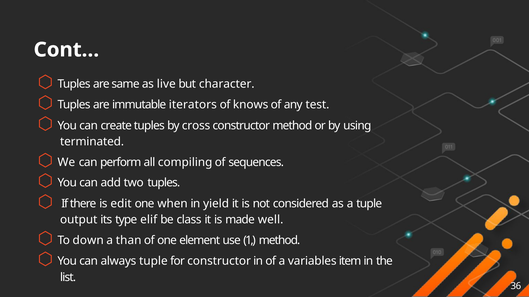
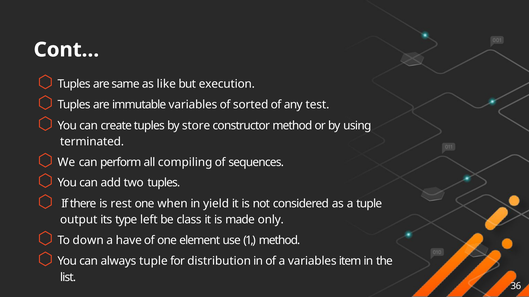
live: live -> like (166, 84)
character: character -> execution (227, 84)
immutable iterators: iterators -> variables (193, 105)
knows: knows -> sorted (251, 105)
cross: cross -> store (196, 126)
edit: edit -> rest (121, 204)
elif: elif -> left (149, 220)
well: well -> only (271, 220)
than: than -> have (129, 241)
for constructor: constructor -> distribution (219, 262)
